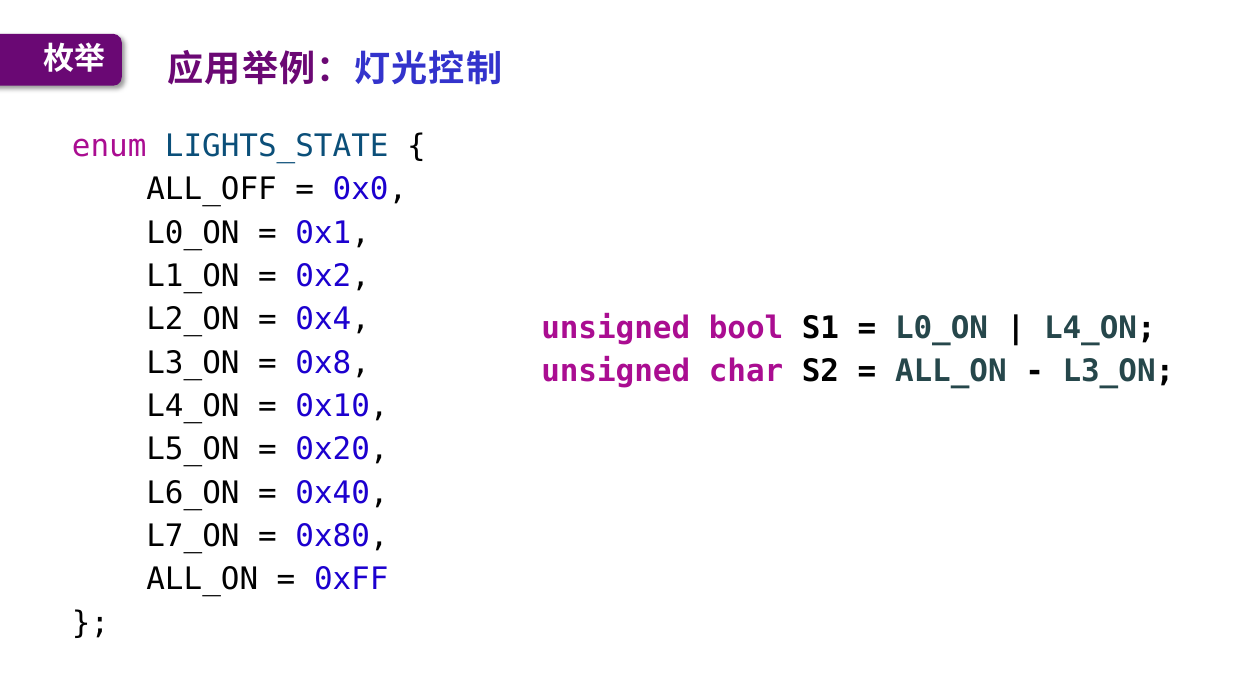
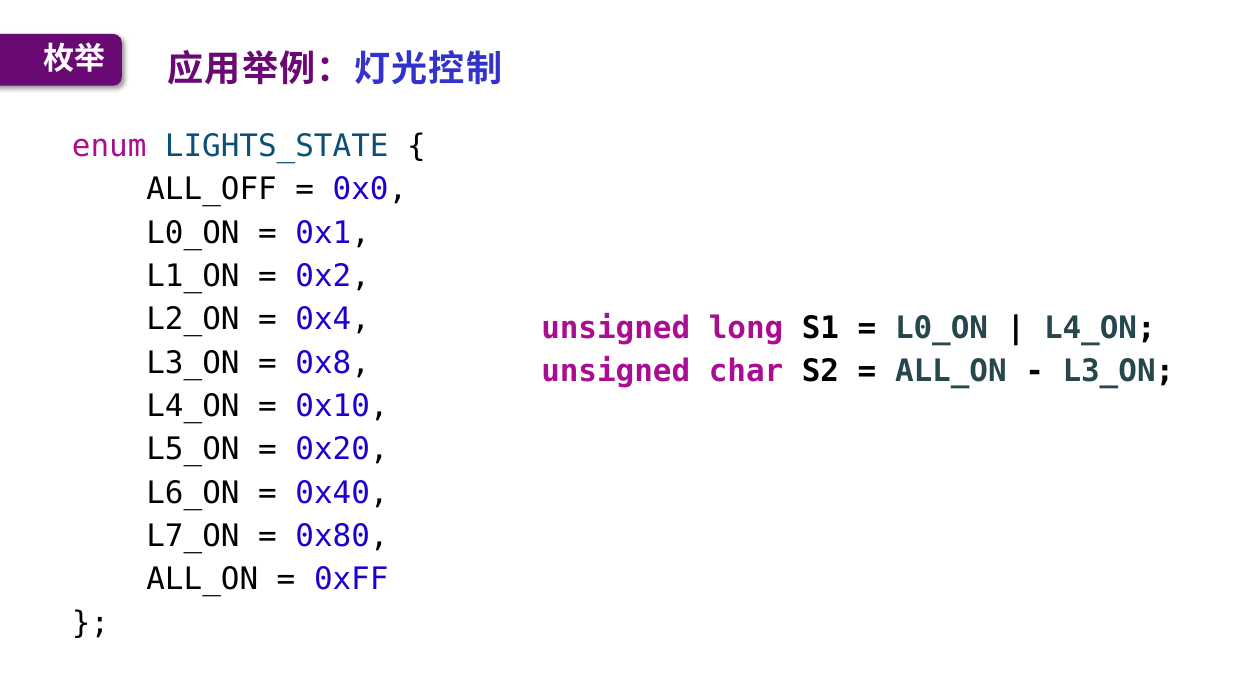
bool: bool -> long (746, 328)
